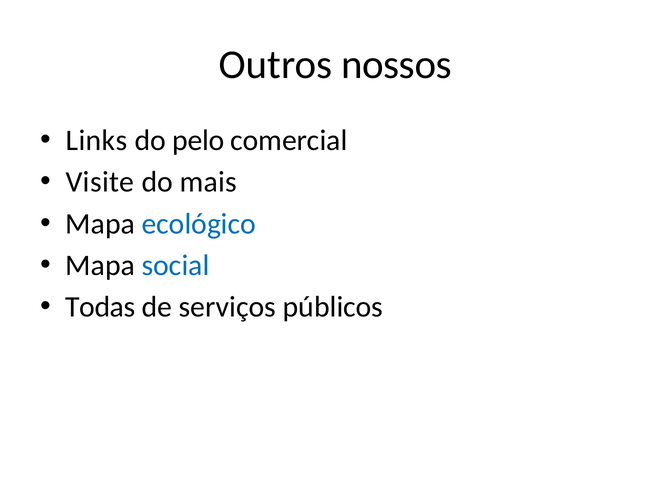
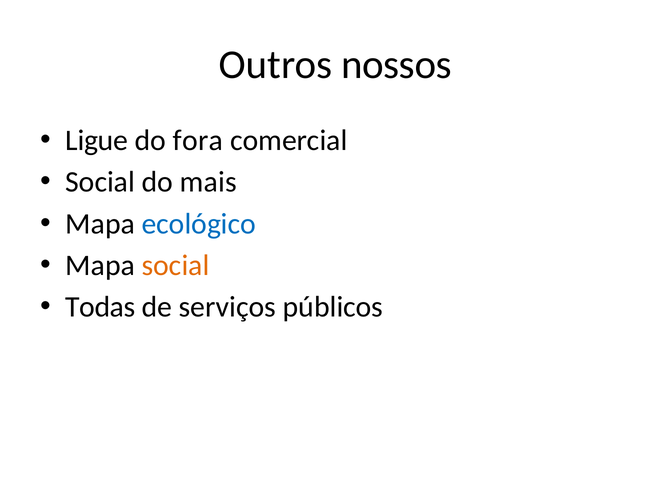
Links: Links -> Ligue (97, 141)
pelo: pelo -> fora (198, 141)
Visite: Visite -> Social (100, 182)
social colour: blue -> orange (176, 266)
